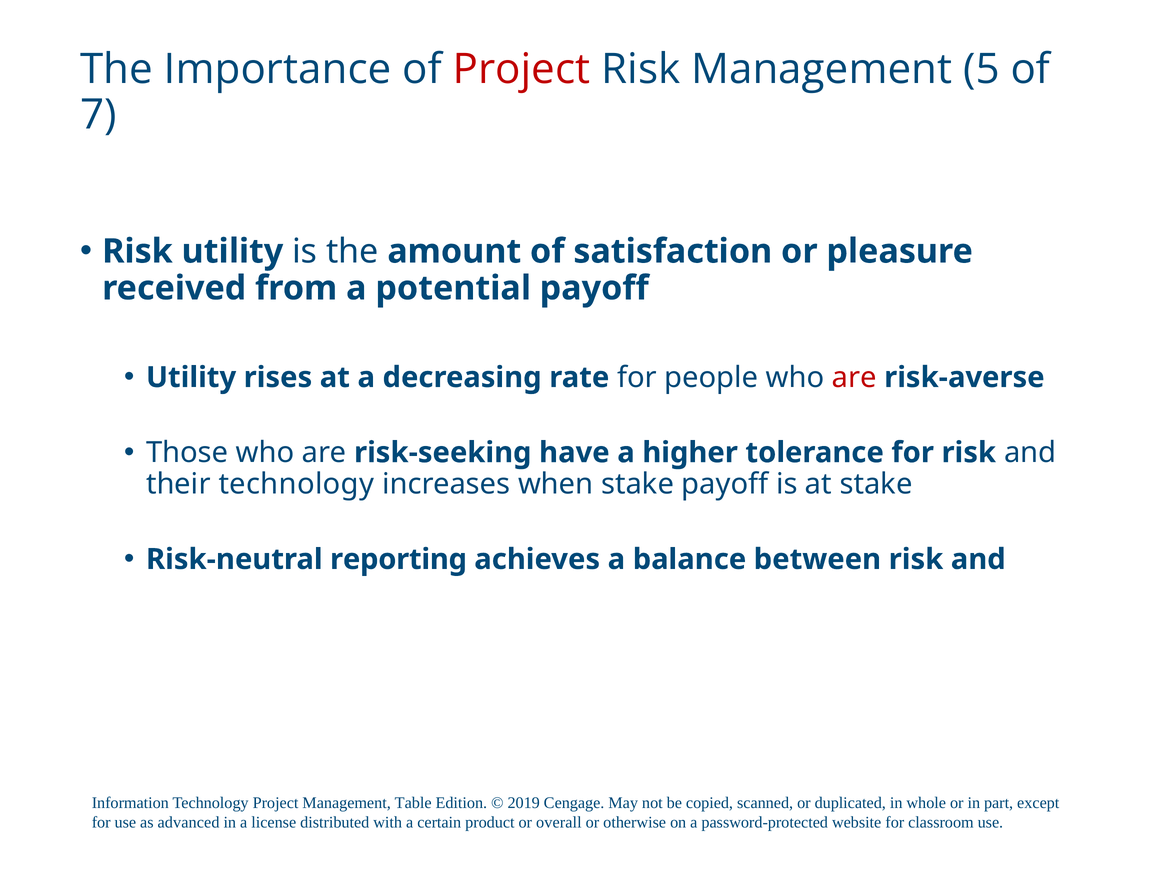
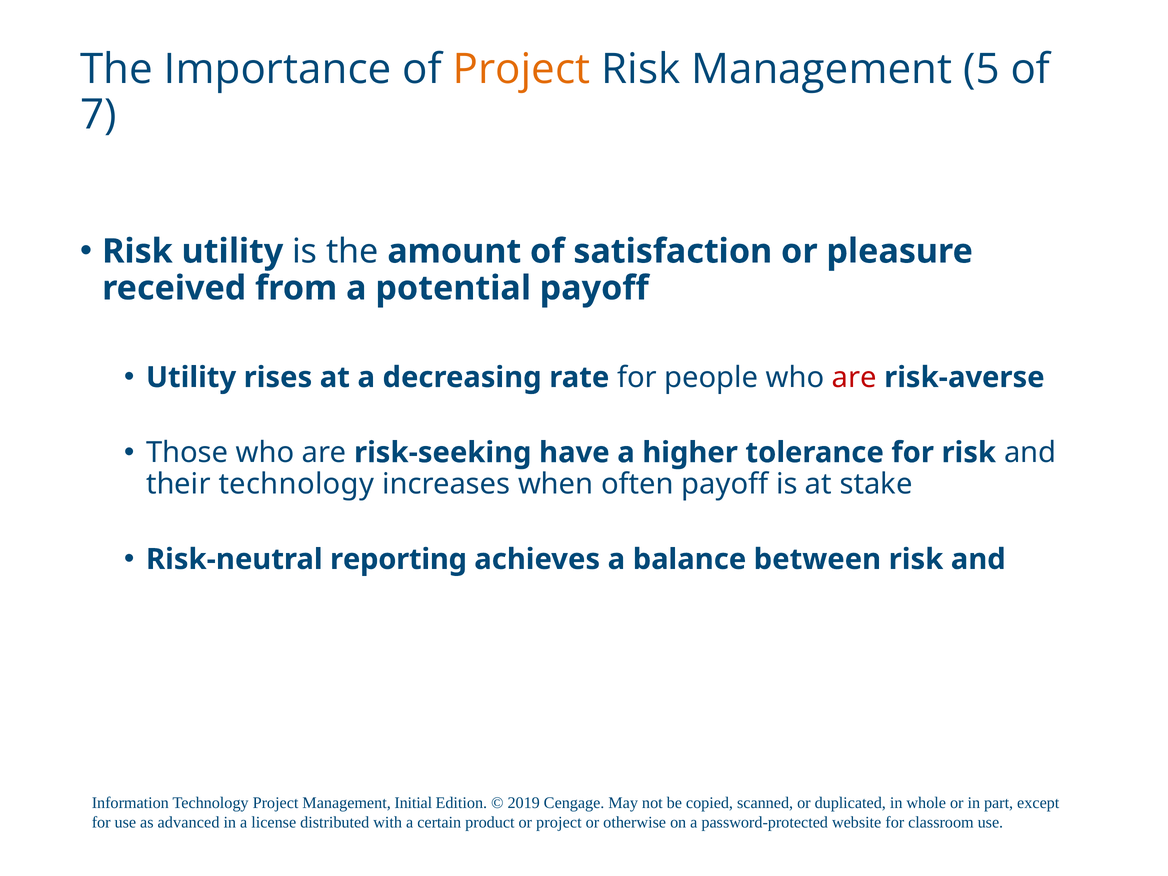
Project colour: red -> orange (522, 69)
when stake: stake -> often (637, 484)
Table: Table -> Initial (413, 803)
or overall: overall -> project (559, 822)
